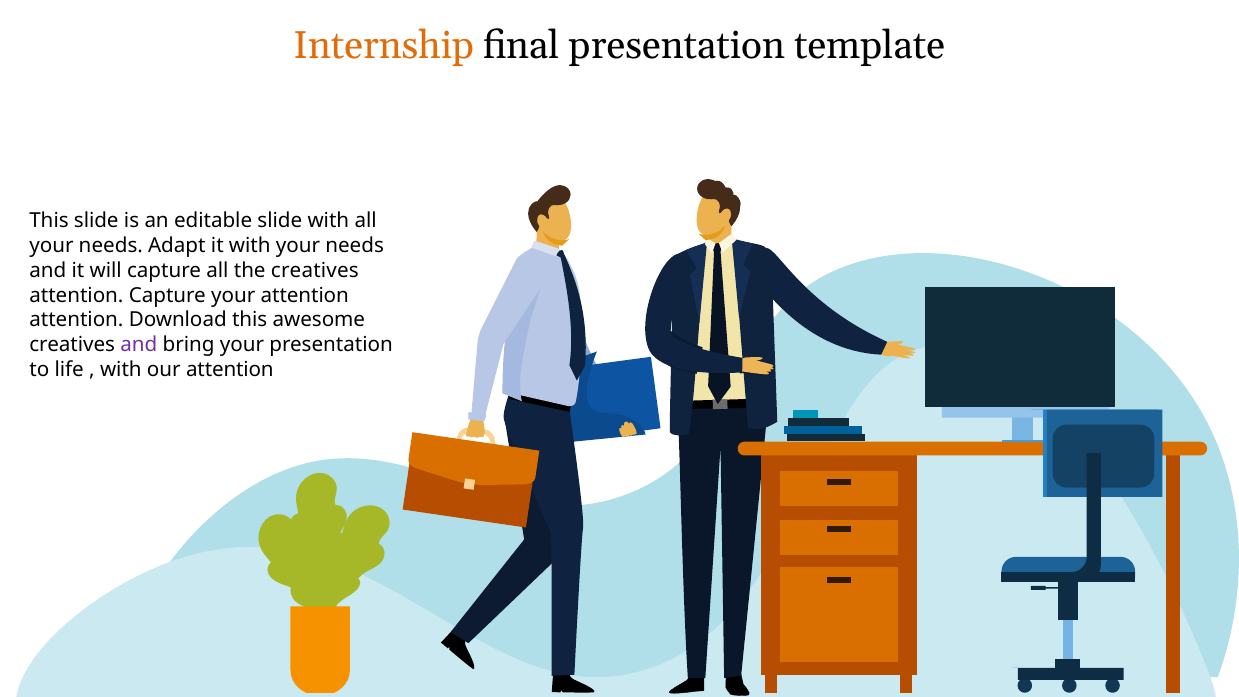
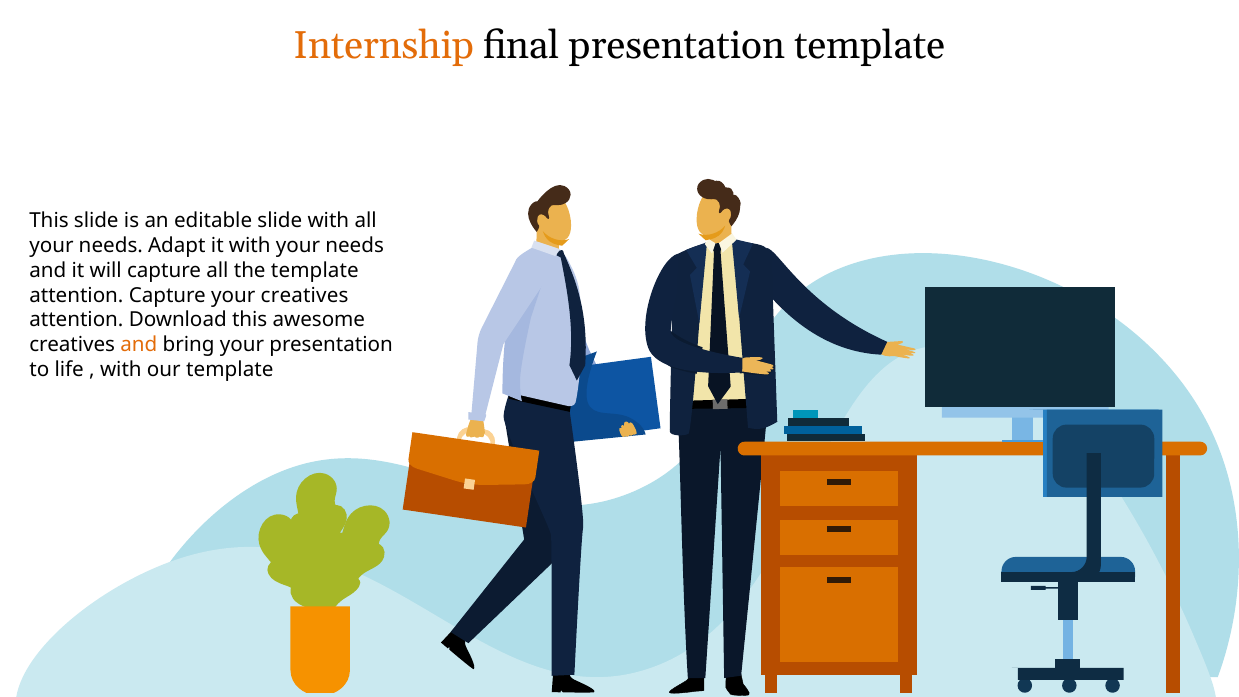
the creatives: creatives -> template (315, 270)
your attention: attention -> creatives (305, 295)
and colour: purple -> orange (139, 345)
our attention: attention -> template (230, 370)
